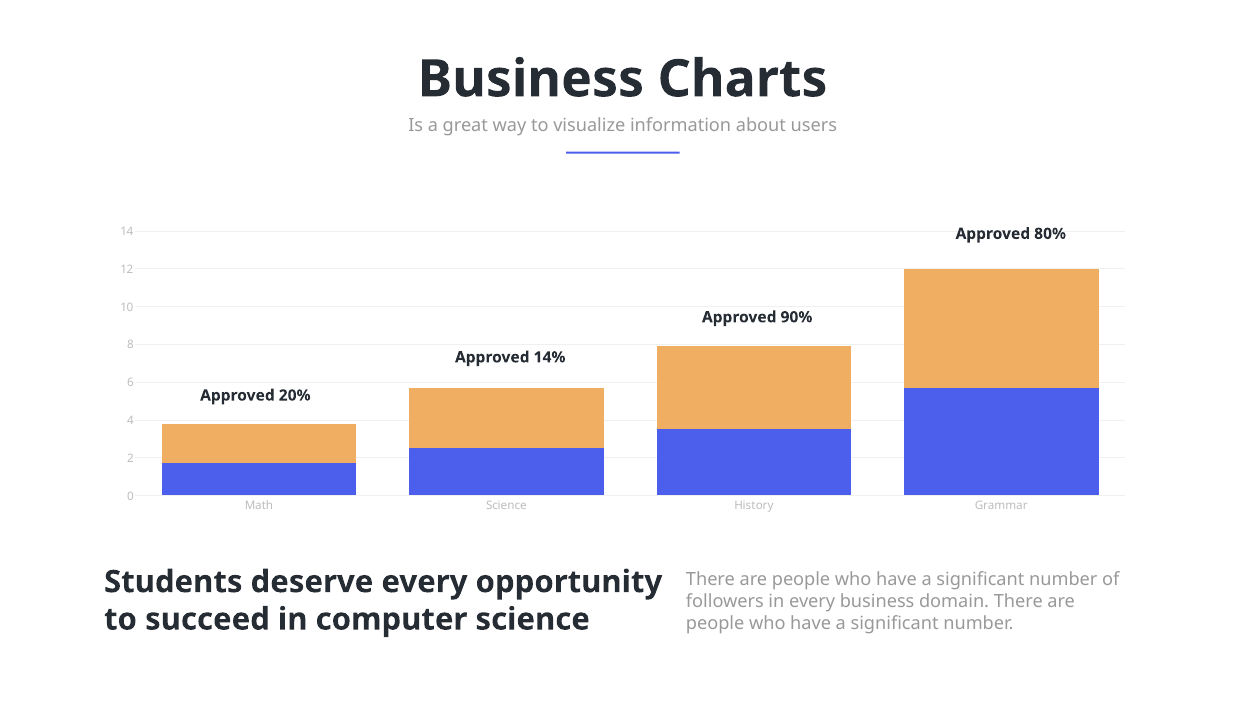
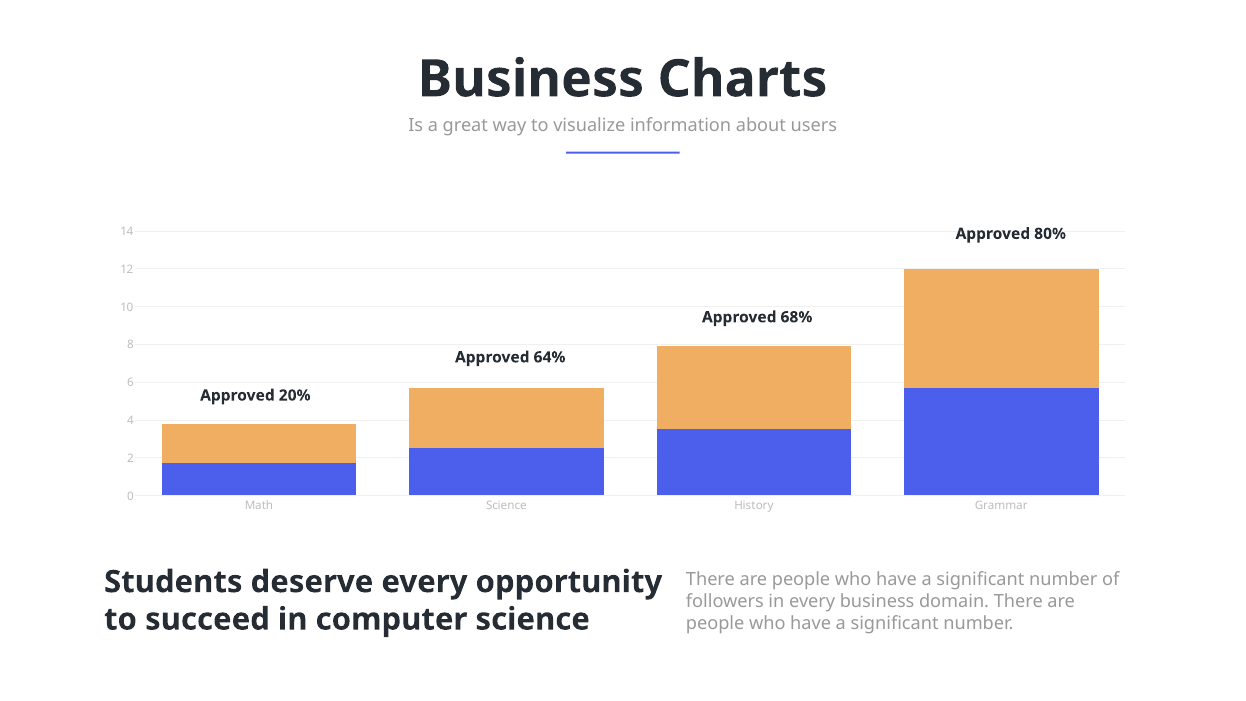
90%: 90% -> 68% (796, 317)
14%: 14% -> 64% (550, 357)
